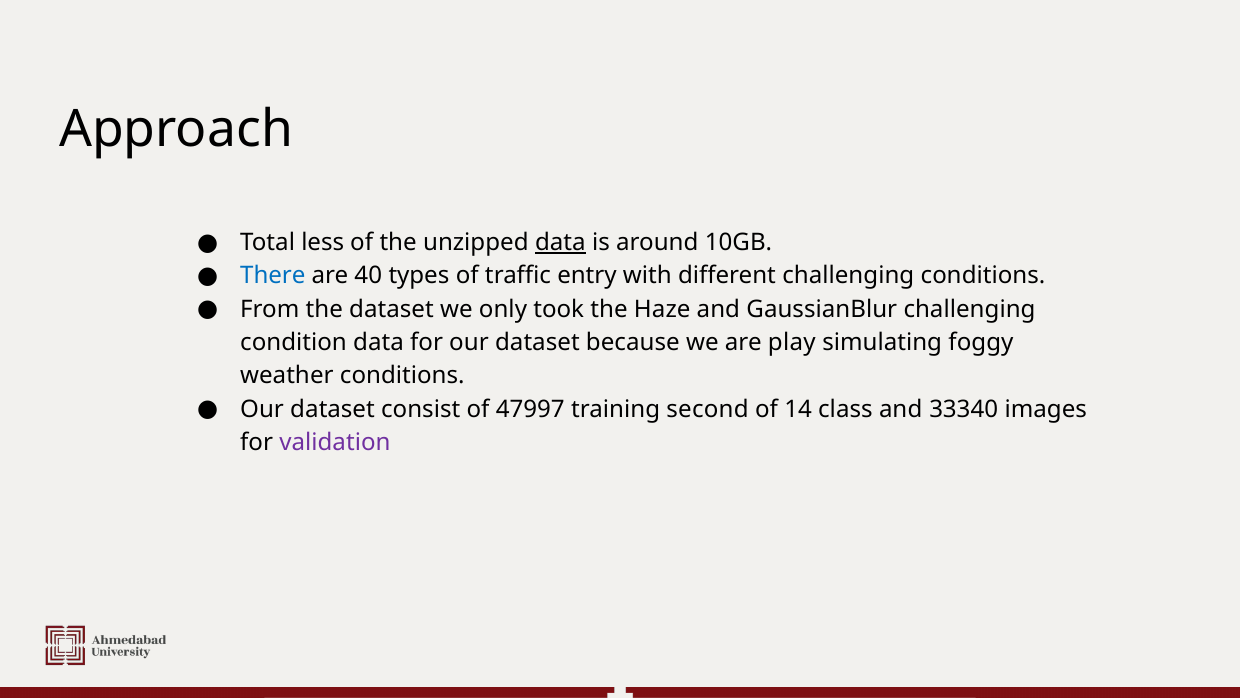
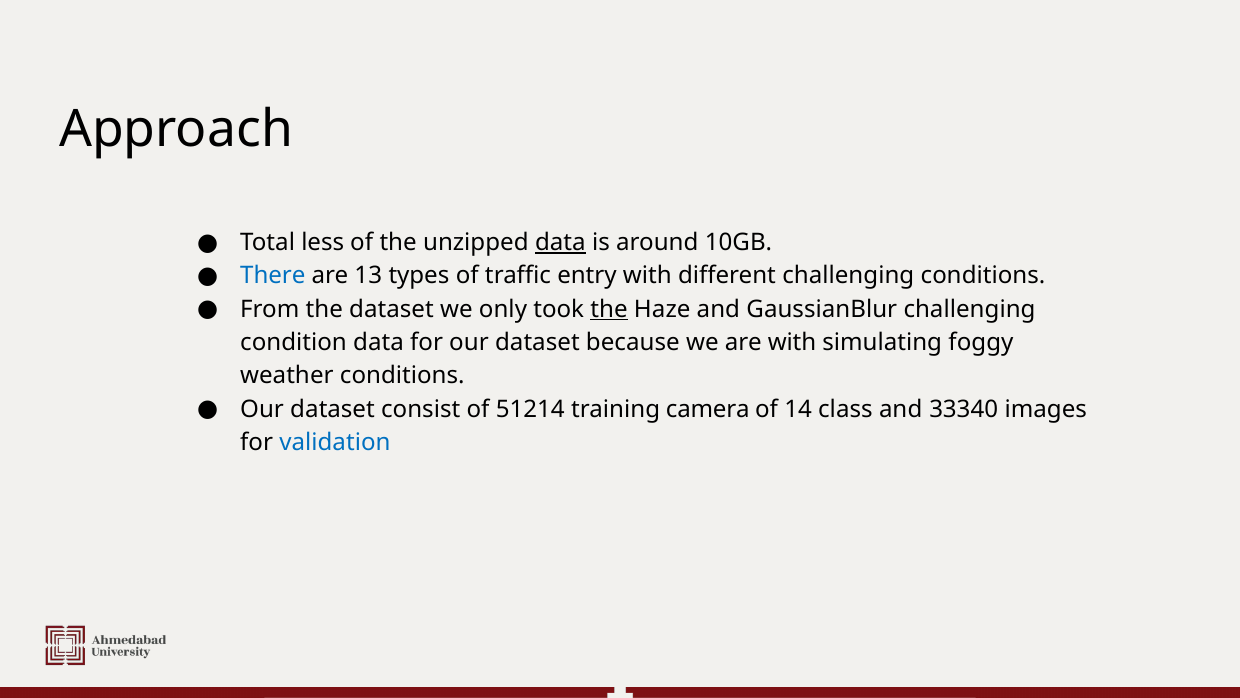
40: 40 -> 13 (368, 276)
the underline: none -> present (609, 309)
are play: play -> with (792, 342)
47997: 47997 -> 51214 (530, 409)
second: second -> camera (708, 409)
validation colour: purple -> blue (335, 442)
